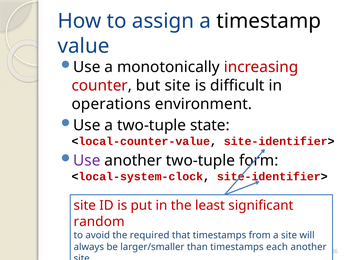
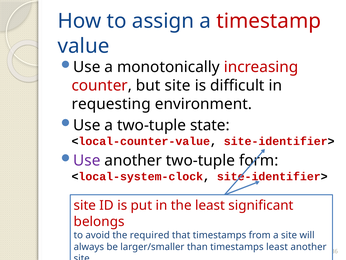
timestamp colour: black -> red (269, 21)
operations: operations -> requesting (111, 104)
random: random -> belongs (99, 221)
each: each -> least (277, 246)
